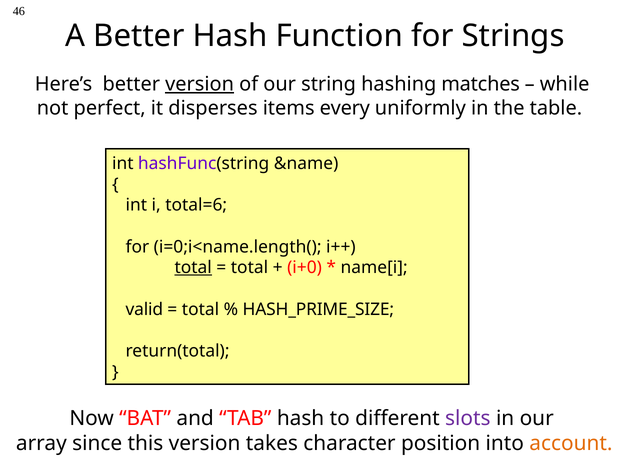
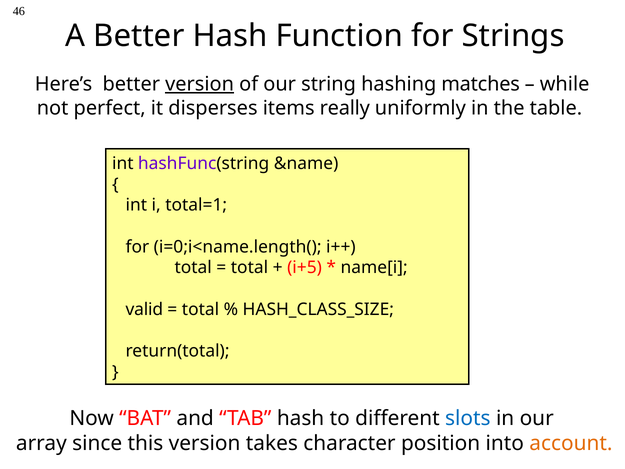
every: every -> really (345, 108)
total=6: total=6 -> total=1 (196, 205)
total underline: present -> none (193, 268)
i+0: i+0 -> i+5 (305, 268)
HASH_PRIME_SIZE: HASH_PRIME_SIZE -> HASH_CLASS_SIZE (318, 309)
slots colour: purple -> blue (468, 418)
